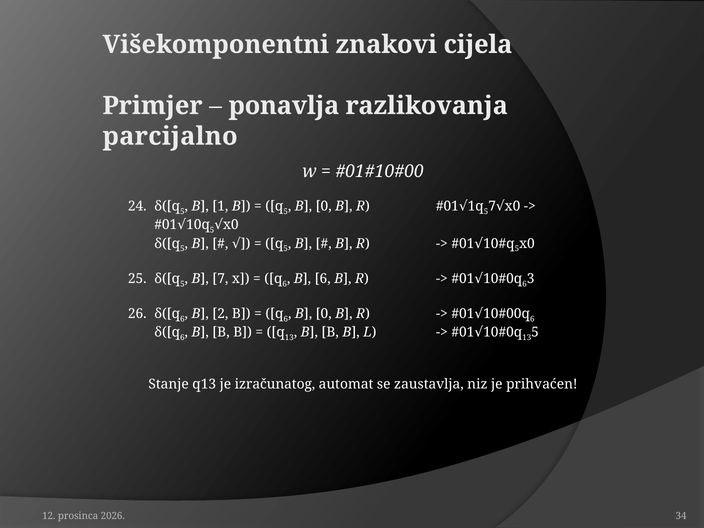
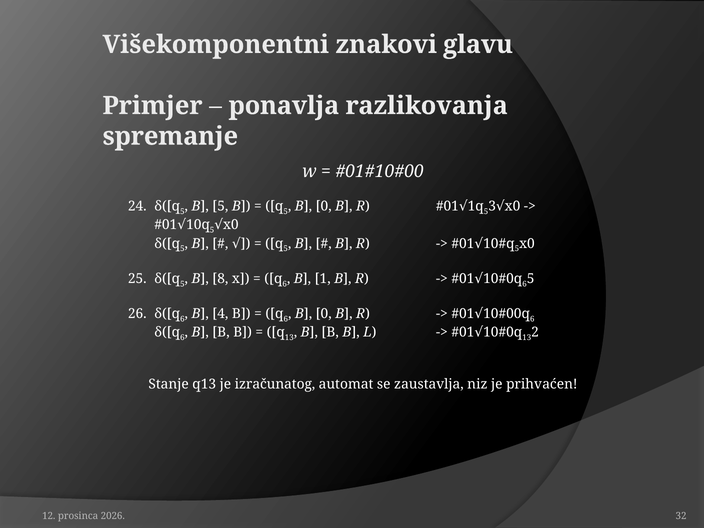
cijela: cijela -> glavu (478, 45)
parcijalno: parcijalno -> spremanje (170, 136)
7: 7 -> 3 (492, 206)
B 1: 1 -> 5 (220, 206)
3: 3 -> 5 (531, 279)
B 7: 7 -> 8 (220, 279)
B 6: 6 -> 1 (323, 279)
2: 2 -> 4 (220, 314)
5: 5 -> 2 (535, 332)
34: 34 -> 32 (681, 516)
